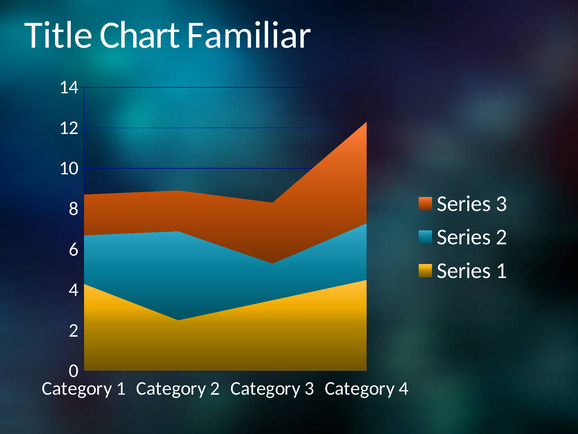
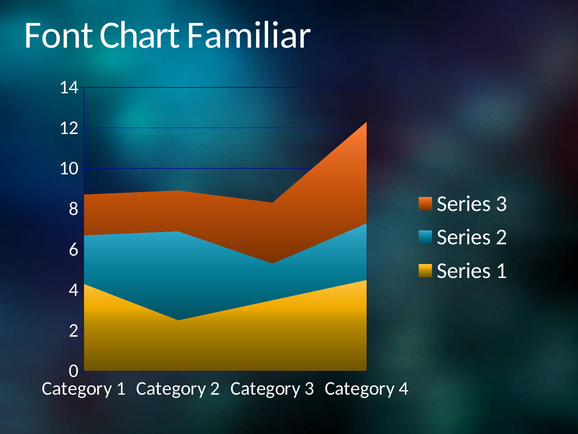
Title: Title -> Font (59, 35)
